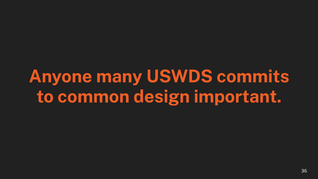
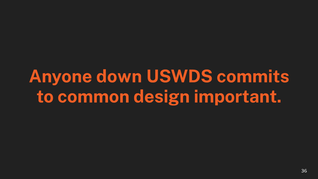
many: many -> down (119, 76)
